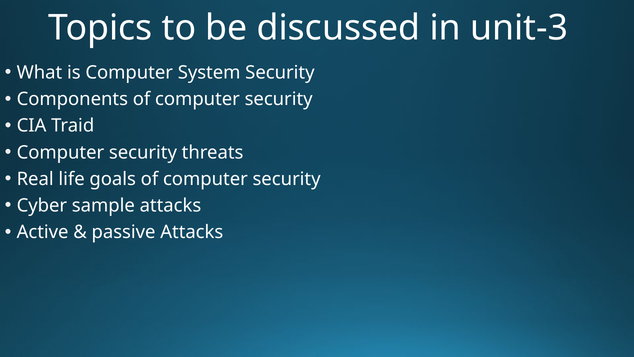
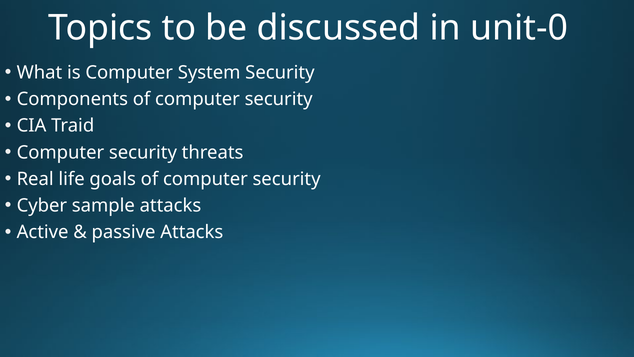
unit-3: unit-3 -> unit-0 (519, 28)
